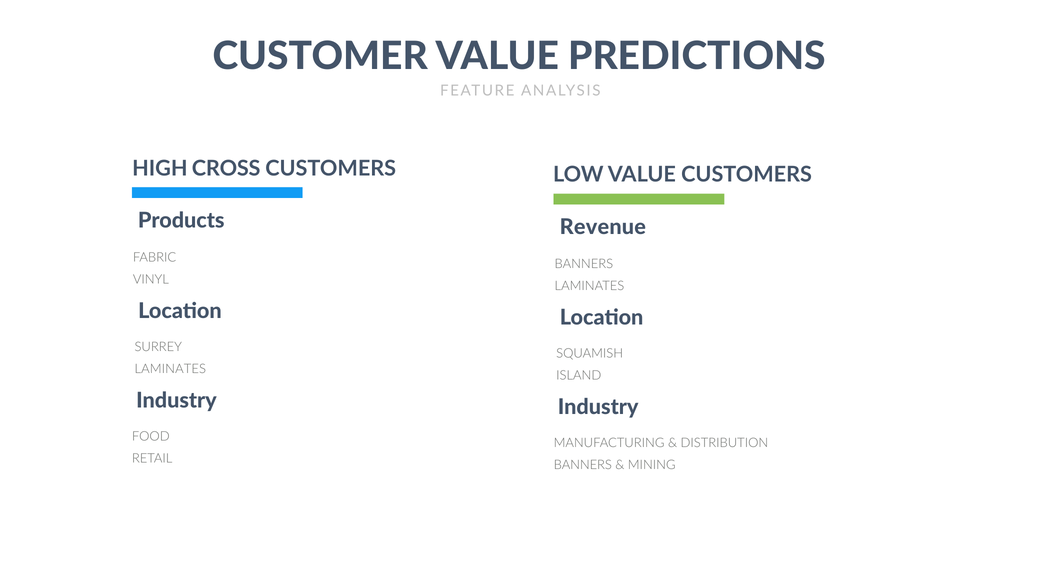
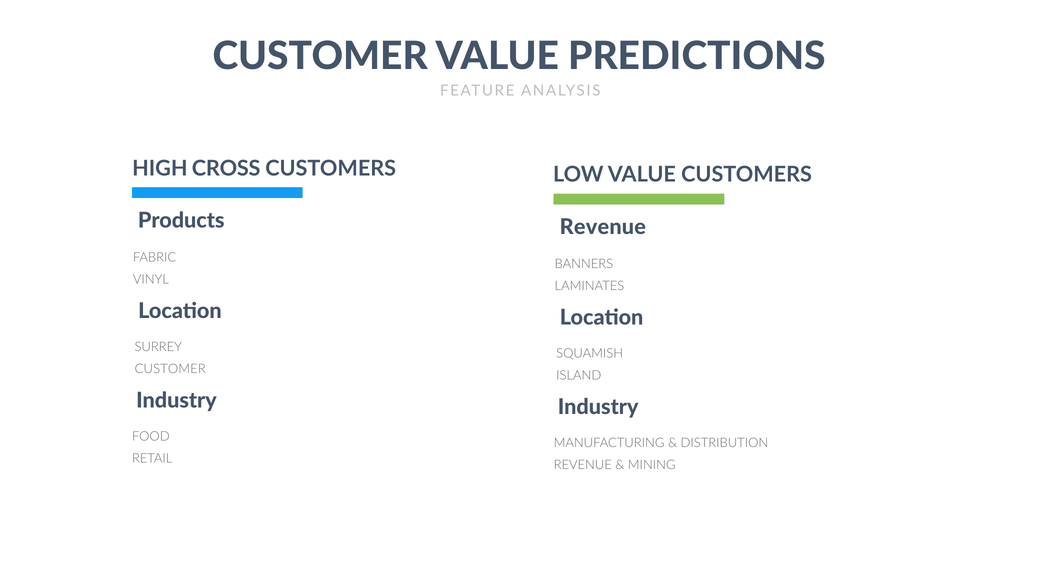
LAMINATES: LAMINATES -> CUSTOMER (170, 369)
BANNERS: BANNERS -> REVENUE (583, 465)
